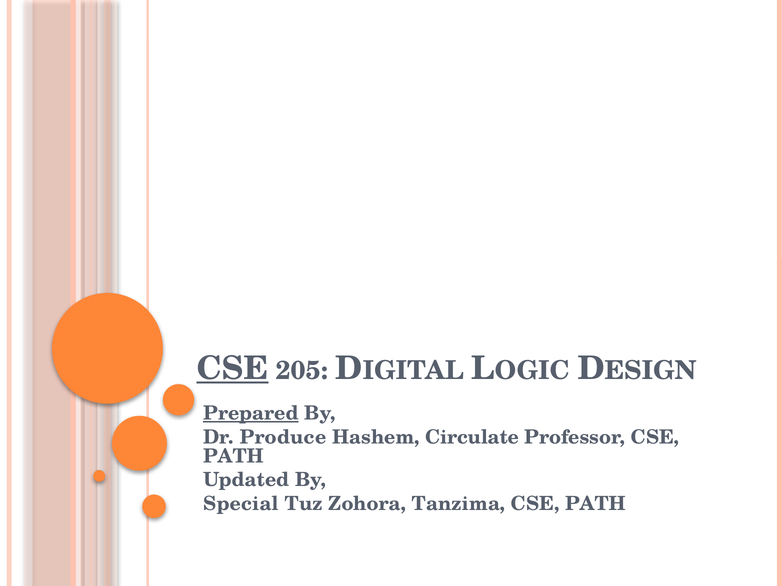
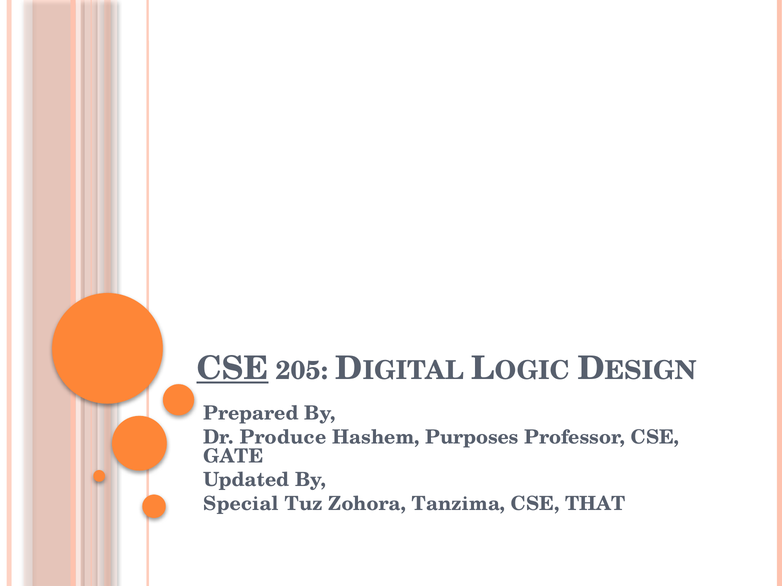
Prepared underline: present -> none (251, 414)
Circulate: Circulate -> Purposes (472, 438)
PATH: PATH -> GATE (233, 456)
PATH: PATH -> THAT (595, 504)
